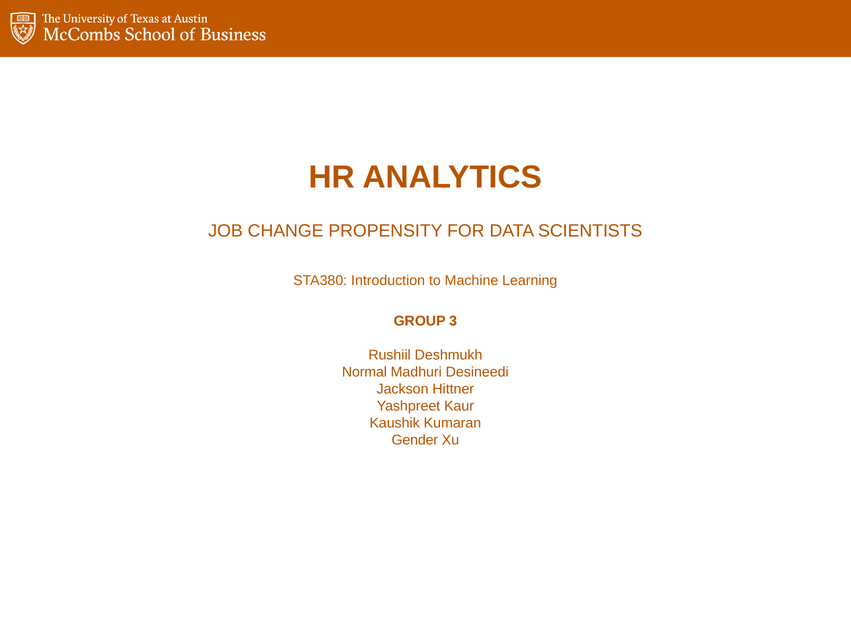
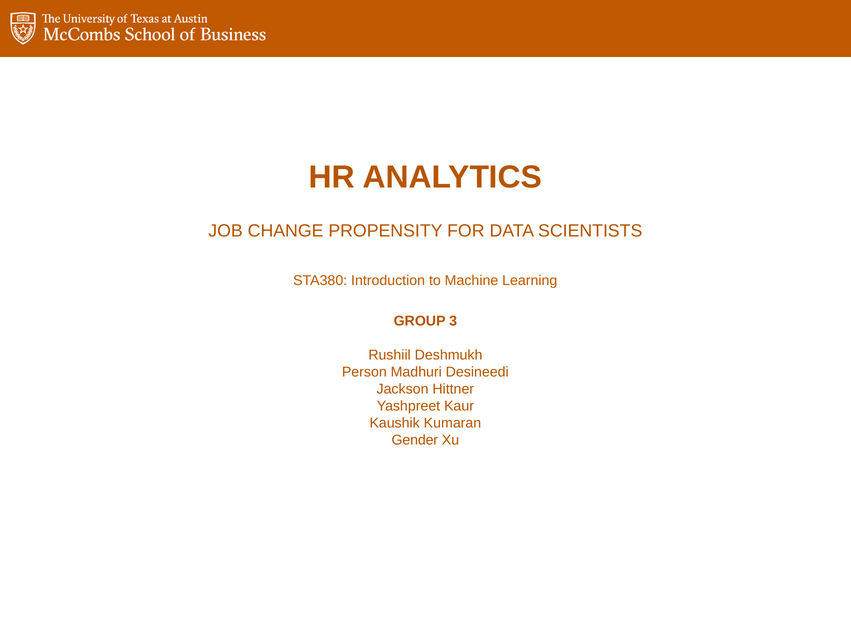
Normal: Normal -> Person (364, 372)
